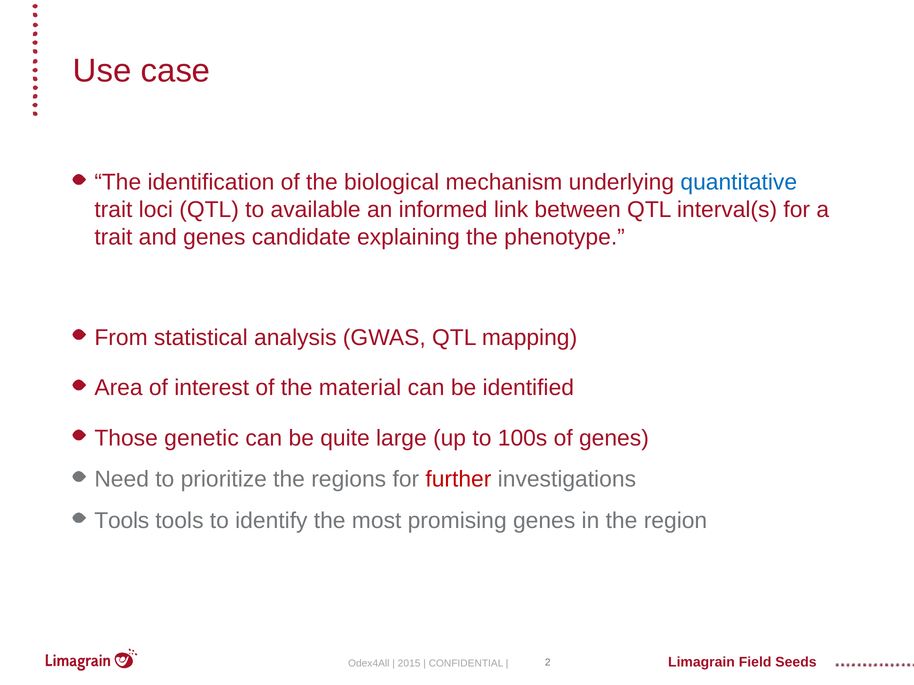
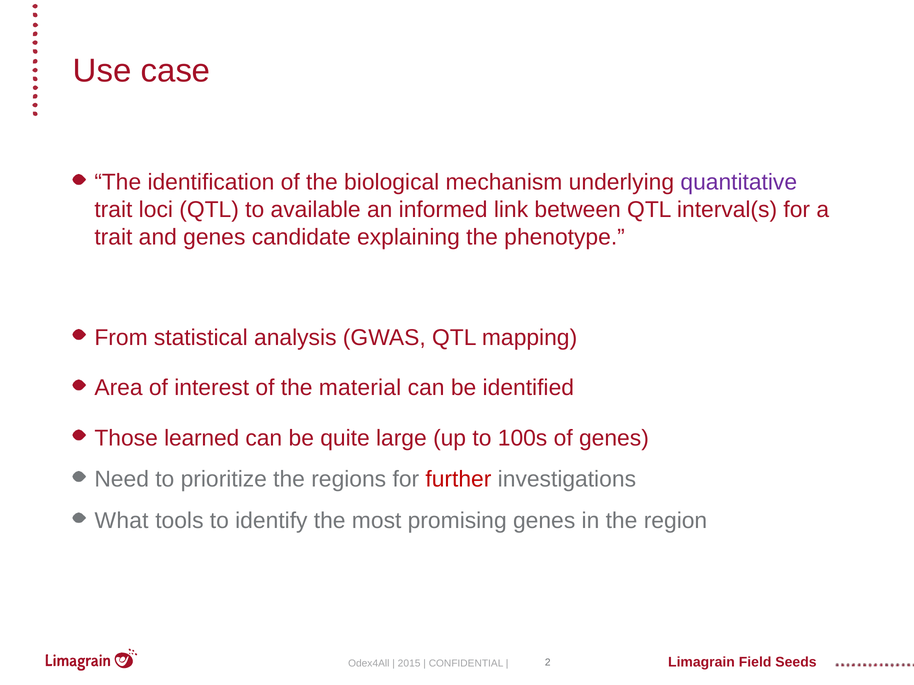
quantitative colour: blue -> purple (739, 182)
genetic: genetic -> learned (202, 438)
Tools: Tools -> What (122, 521)
